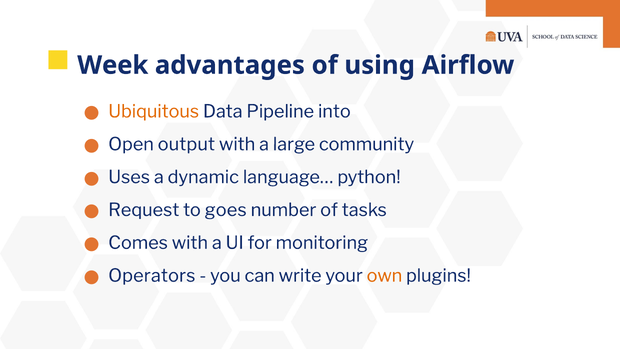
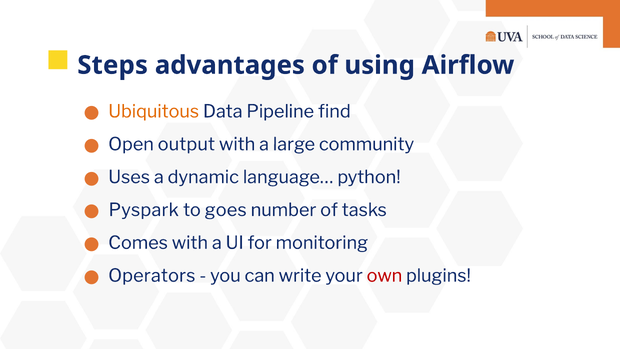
Week: Week -> Steps (113, 65)
into: into -> find (334, 111)
Request: Request -> Pyspark (144, 210)
own colour: orange -> red (384, 276)
